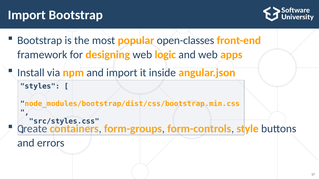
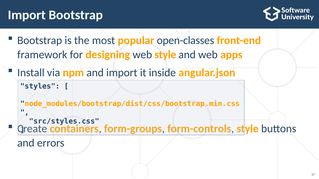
web logic: logic -> style (165, 55)
